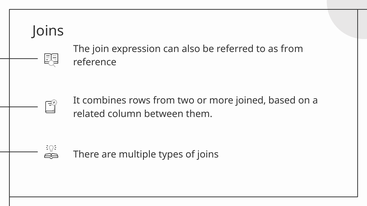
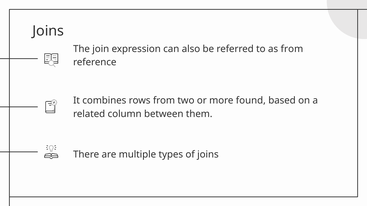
joined: joined -> found (251, 101)
